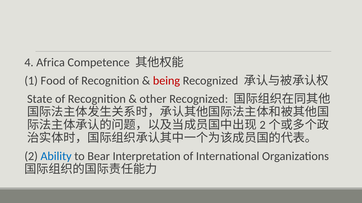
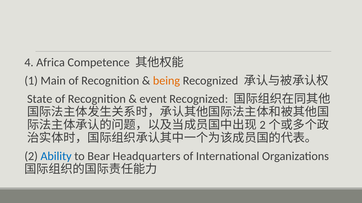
Food: Food -> Main (53, 81)
being colour: red -> orange (166, 81)
other: other -> event (153, 99)
Interpretation: Interpretation -> Headquarters (147, 157)
